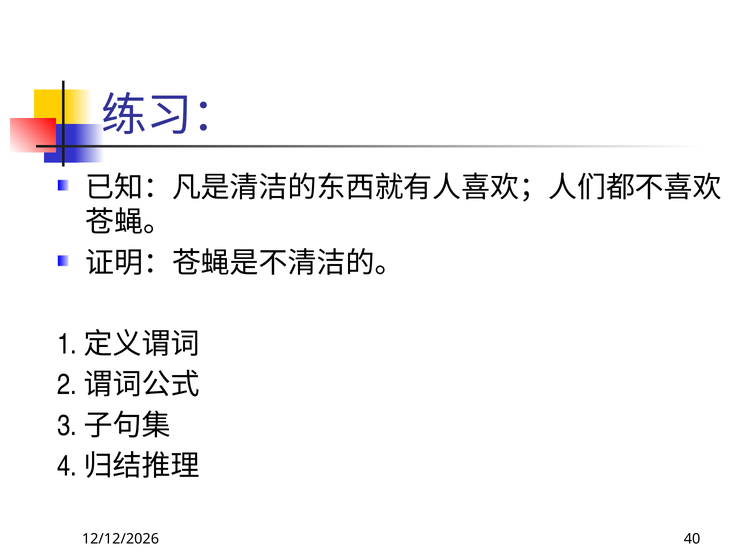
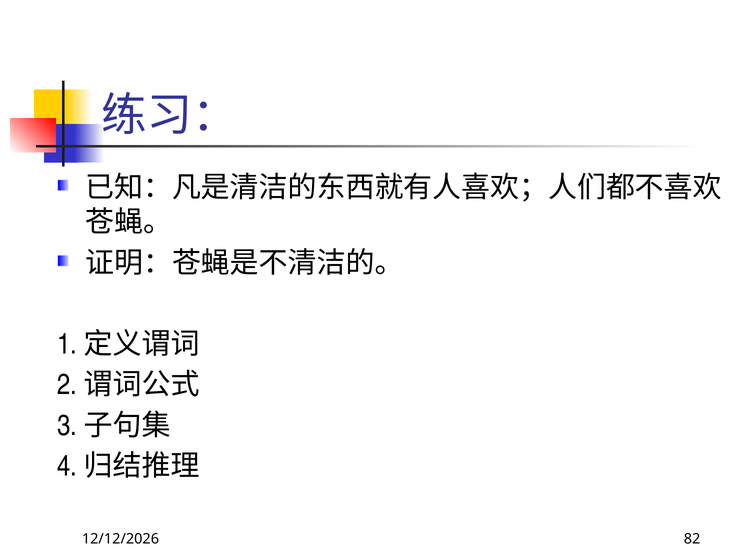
40: 40 -> 82 (692, 539)
